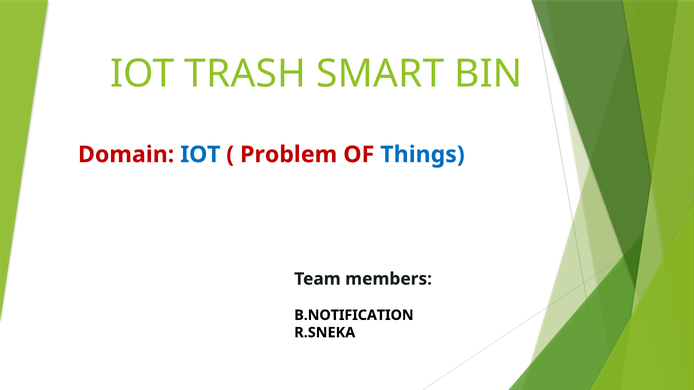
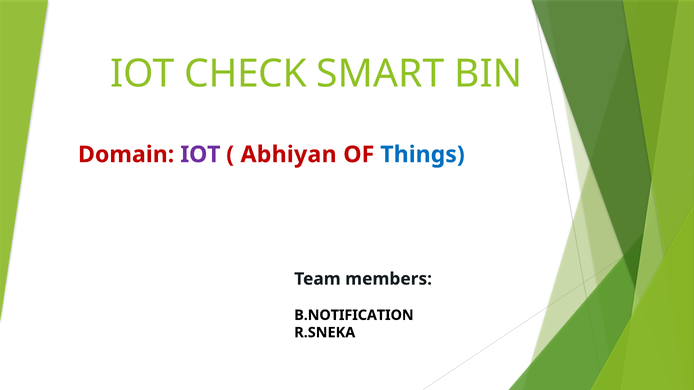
TRASH: TRASH -> CHECK (246, 74)
IOT colour: blue -> purple (200, 155)
Problem: Problem -> Abhiyan (289, 155)
